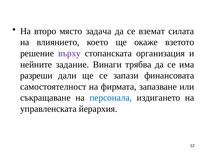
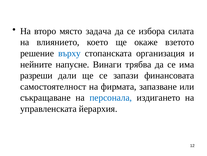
вземат: вземат -> избора (152, 31)
върху colour: purple -> blue (69, 53)
задание: задание -> напусне (72, 64)
